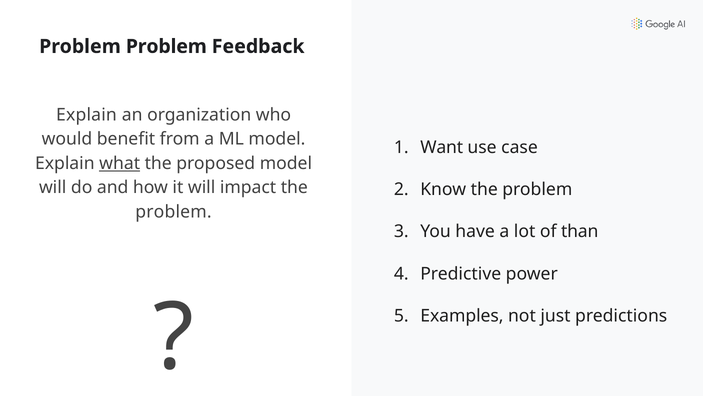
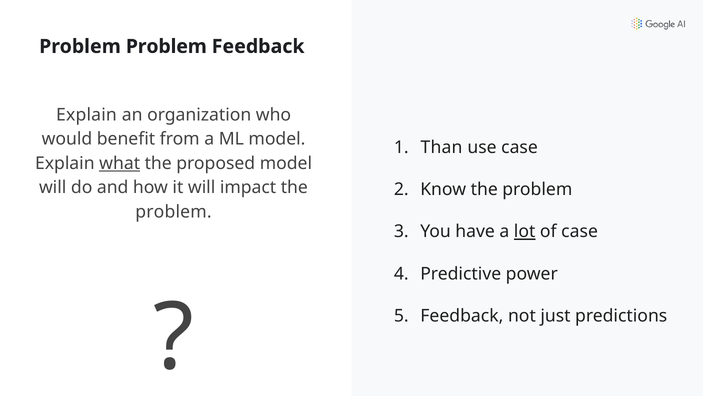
Want: Want -> Than (442, 147)
lot underline: none -> present (525, 231)
of than: than -> case (580, 231)
Examples: Examples -> Feedback (462, 316)
